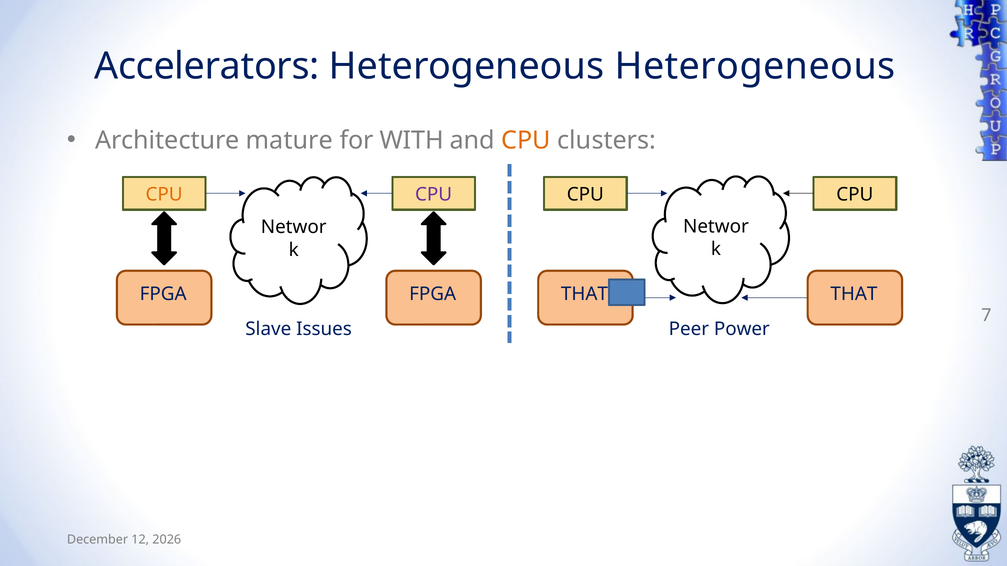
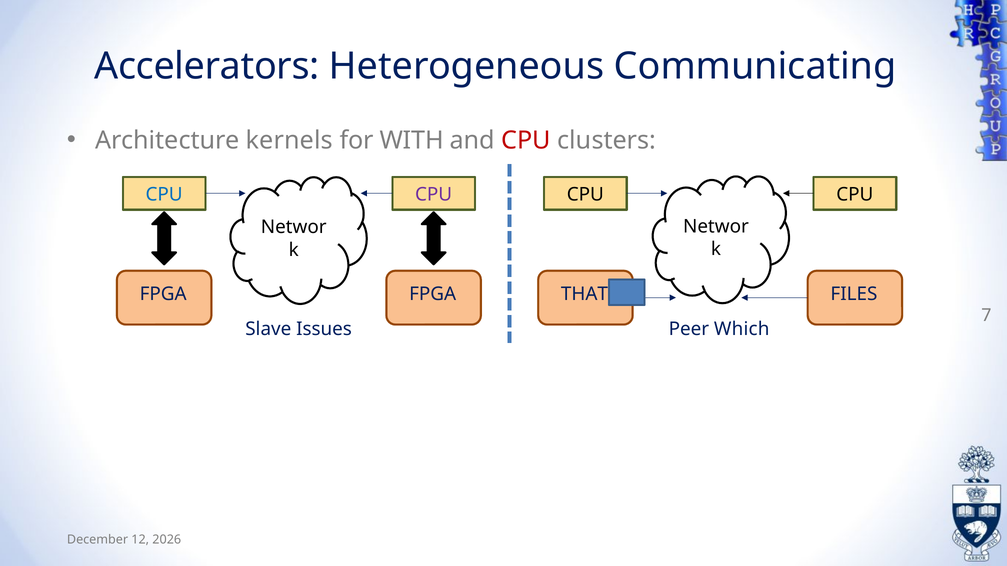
Heterogeneous Heterogeneous: Heterogeneous -> Communicating (755, 66)
mature: mature -> kernels (289, 141)
CPU colour: orange -> red (526, 141)
CPU colour: orange -> blue (164, 195)
THAT: THAT -> FILES (854, 294)
Power: Power -> Which (742, 329)
